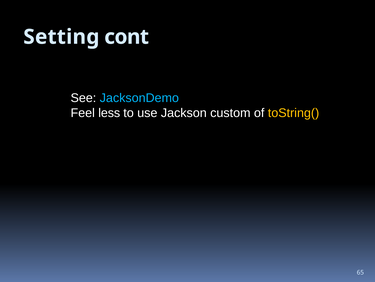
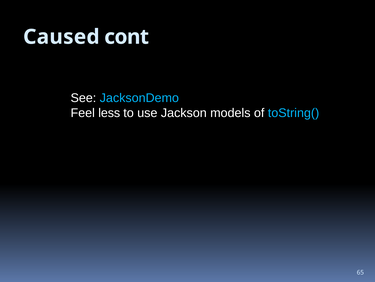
Setting: Setting -> Caused (61, 37)
custom: custom -> models (230, 113)
toString( colour: yellow -> light blue (294, 113)
